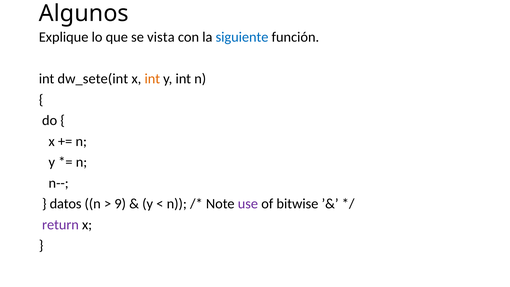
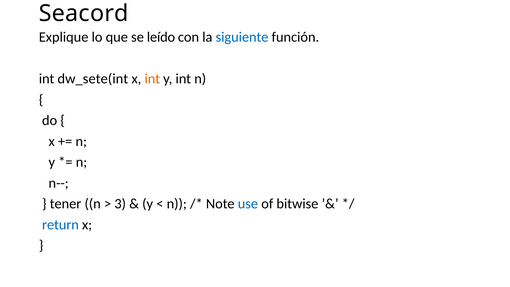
Algunos: Algunos -> Seacord (84, 13)
vista: vista -> leído (161, 37)
datos: datos -> tener (66, 204)
9: 9 -> 3 (120, 204)
use colour: purple -> blue (248, 204)
return colour: purple -> blue (60, 225)
